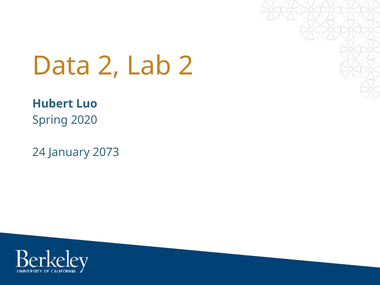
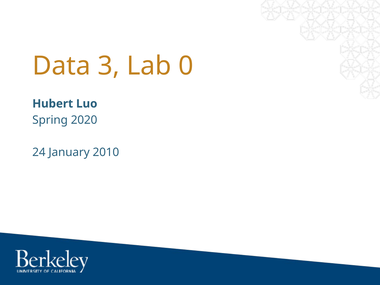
Data 2: 2 -> 3 (109, 66)
Lab 2: 2 -> 0 (186, 66)
2073: 2073 -> 2010 (106, 152)
